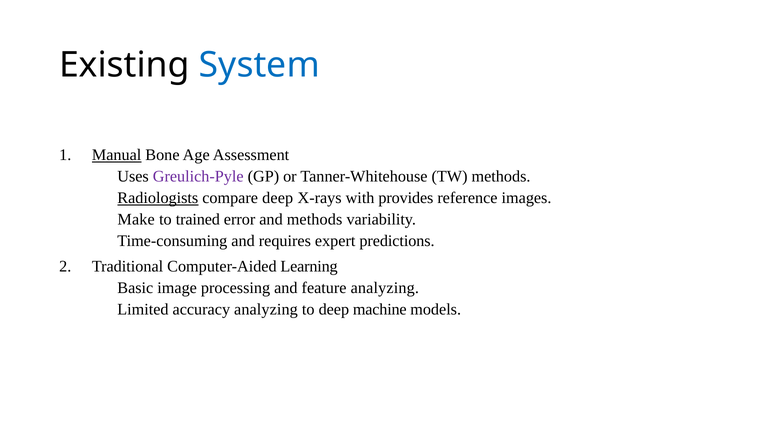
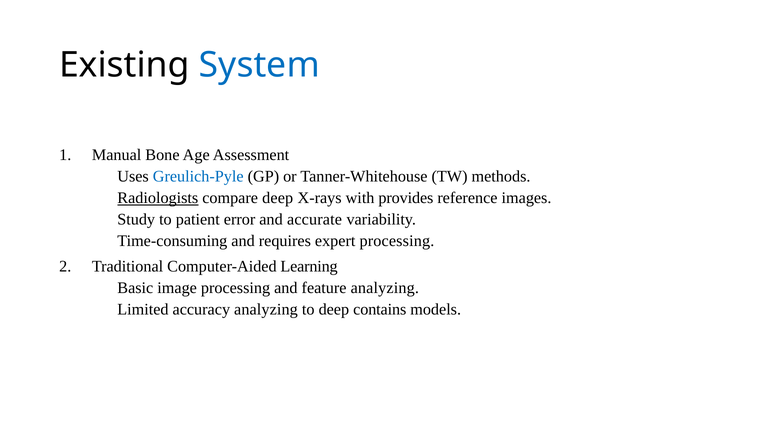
Manual underline: present -> none (117, 155)
Greulich-Pyle colour: purple -> blue (198, 177)
Make: Make -> Study (136, 220)
trained: trained -> patient (198, 220)
and methods: methods -> accurate (315, 220)
expert predictions: predictions -> processing (397, 241)
machine: machine -> contains (380, 310)
